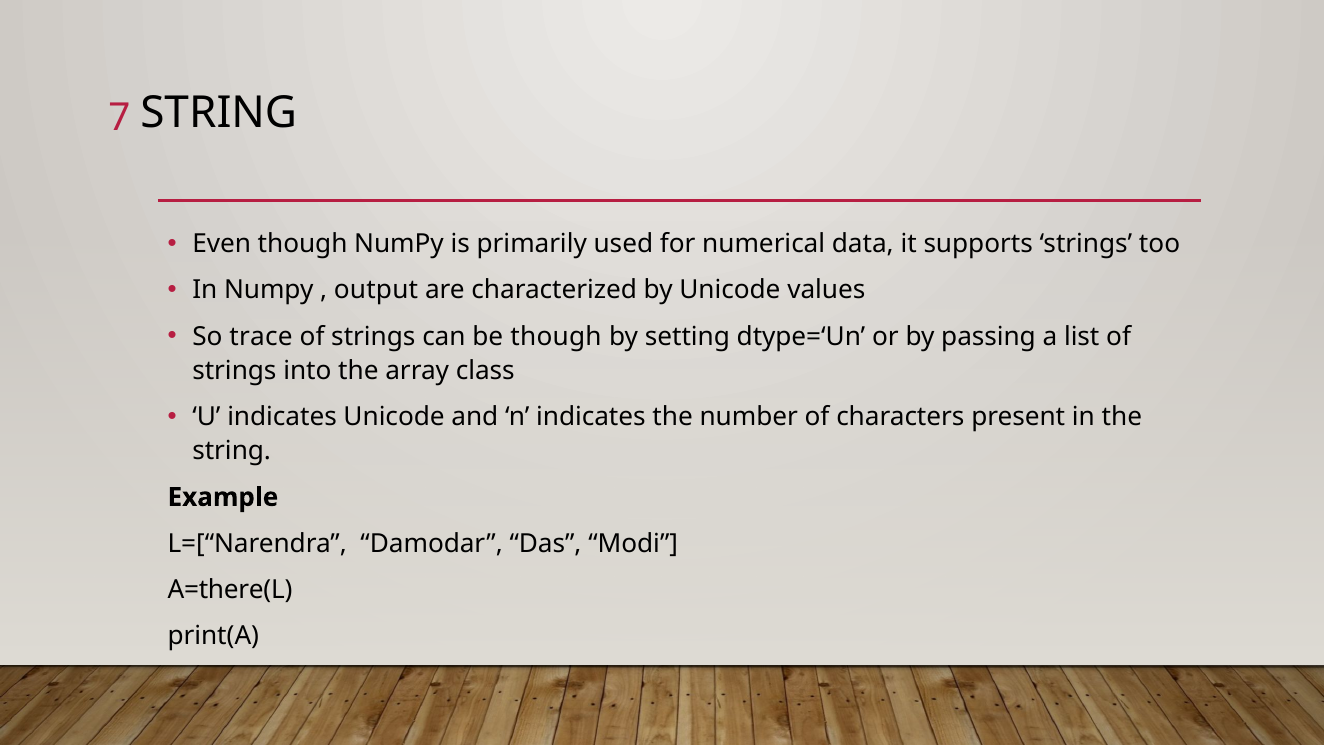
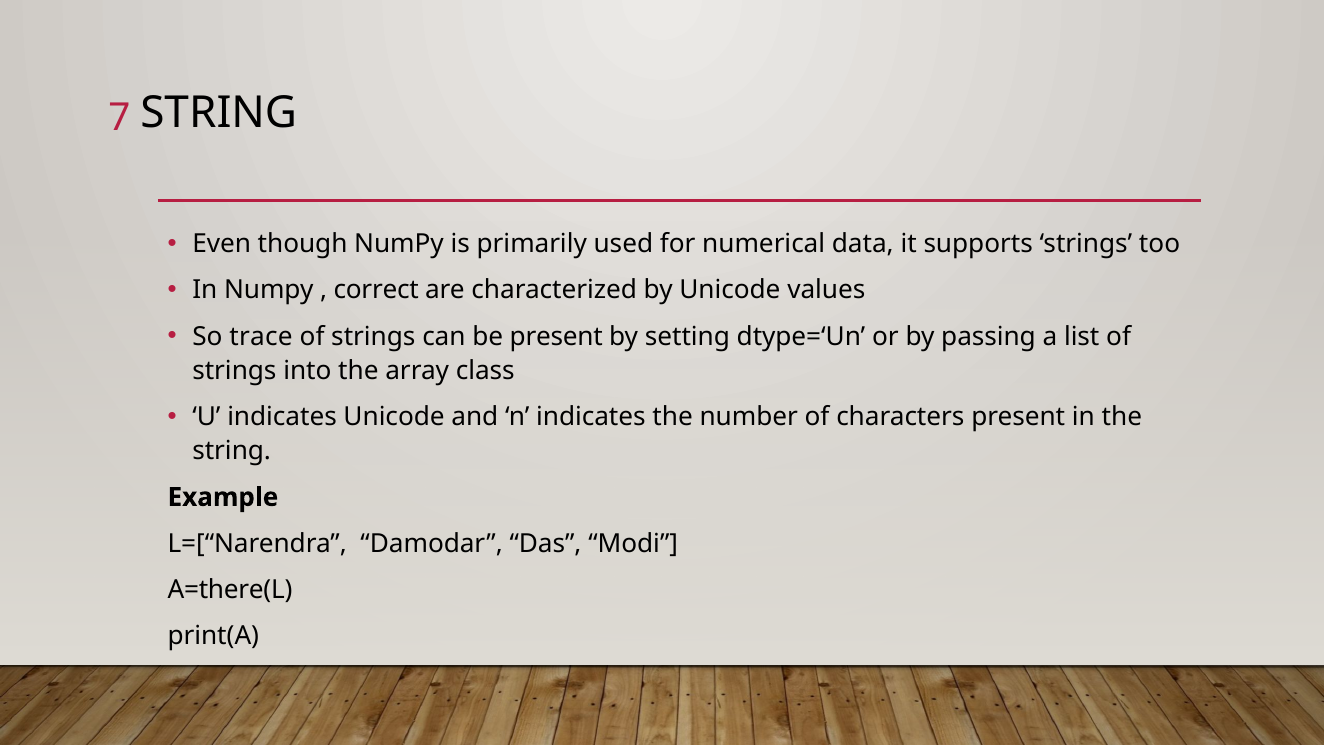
output: output -> correct (376, 290)
be though: though -> present (556, 337)
